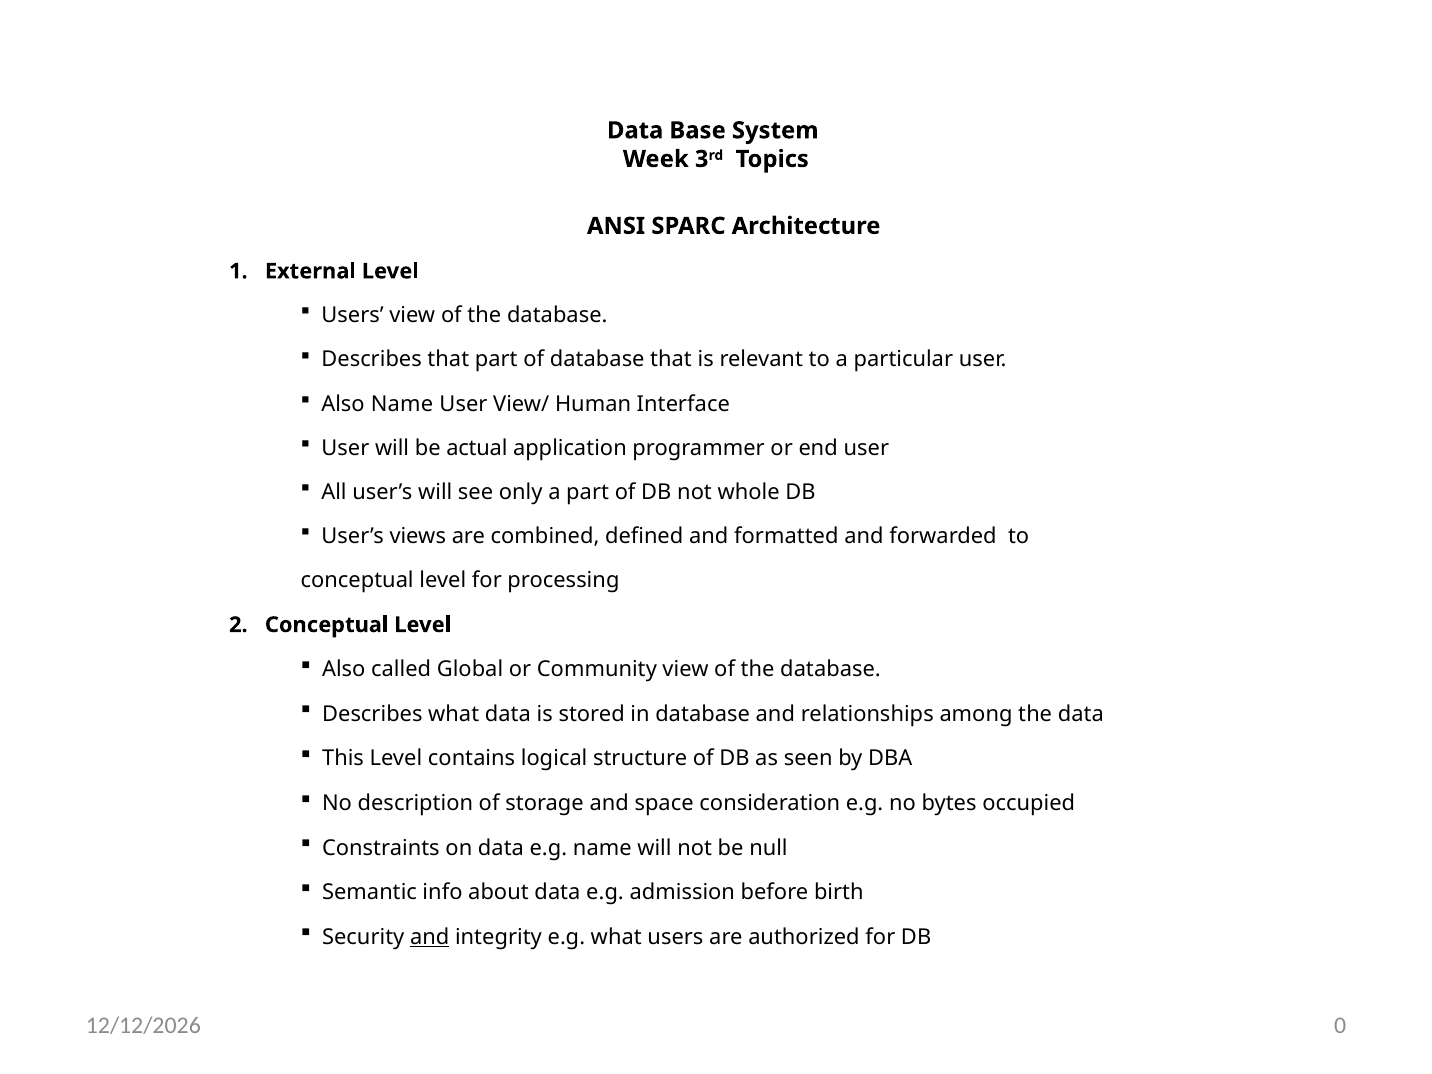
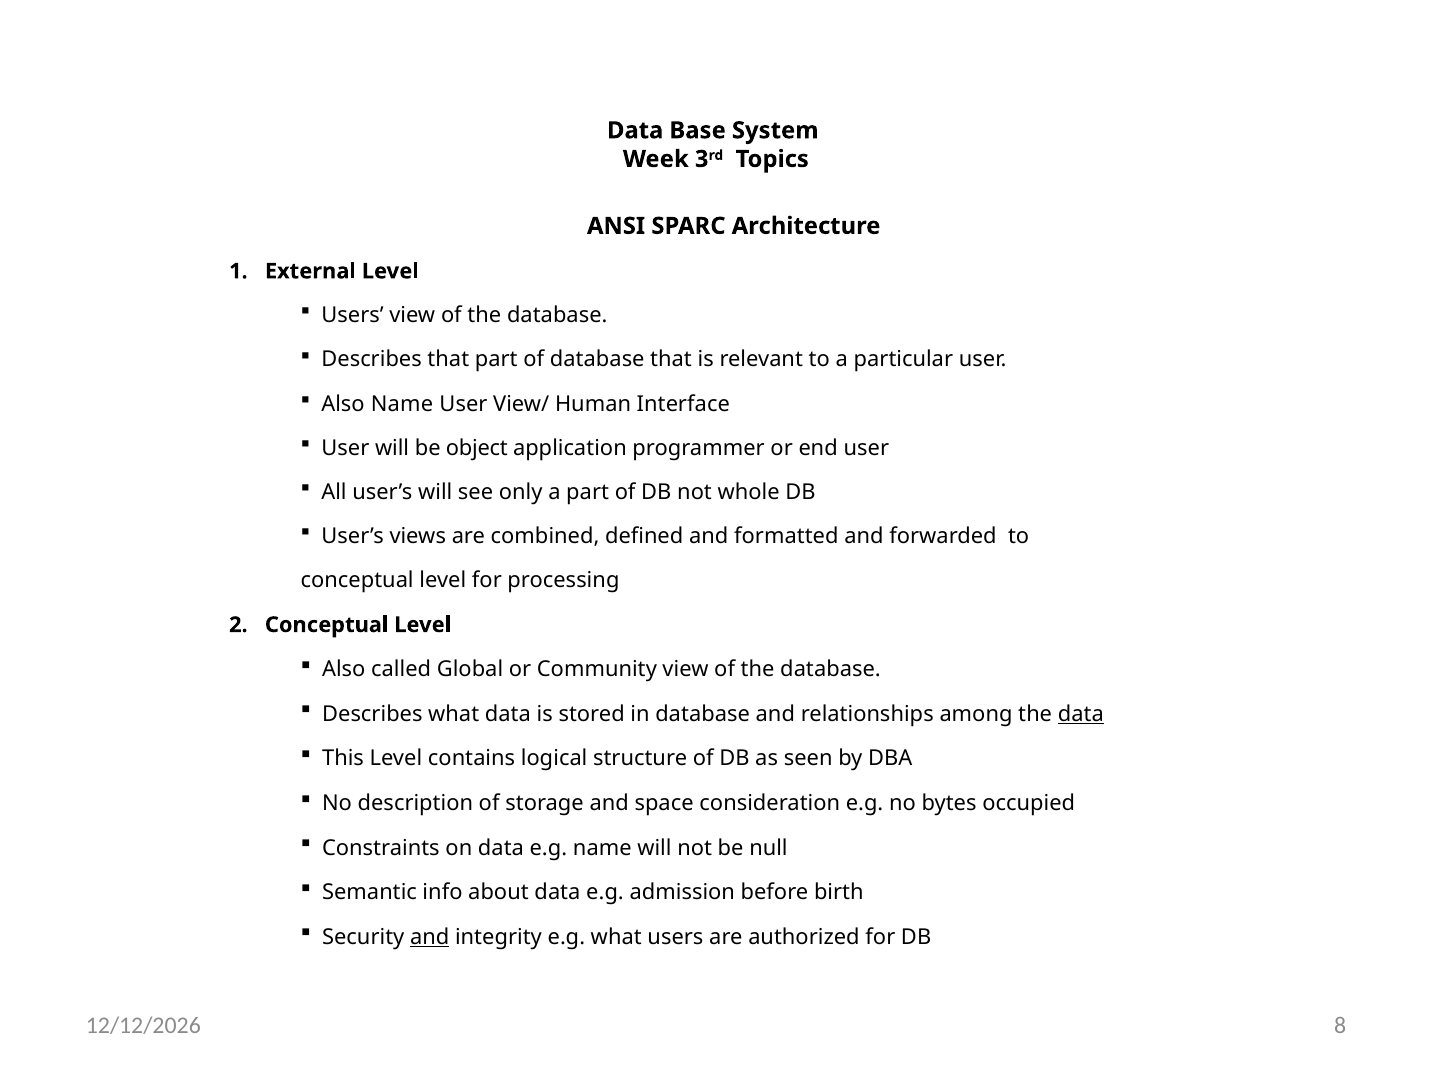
actual: actual -> object (477, 448)
data underline: none -> present (1081, 714)
0: 0 -> 8 (1340, 1025)
